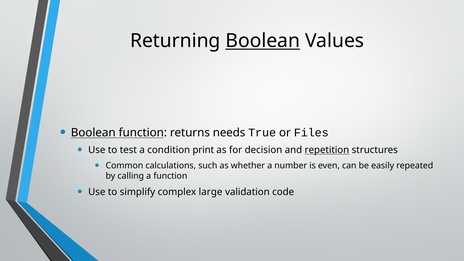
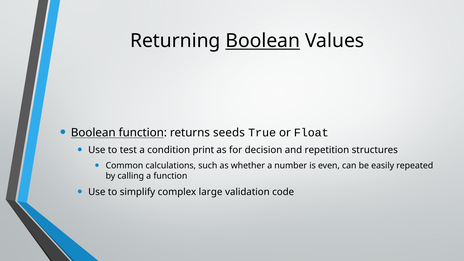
needs: needs -> seeds (229, 133)
Files: Files -> Float (311, 133)
repetition underline: present -> none (327, 150)
